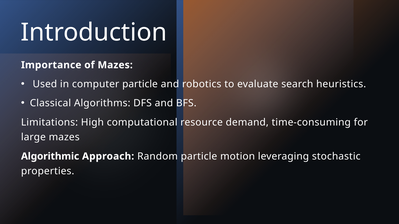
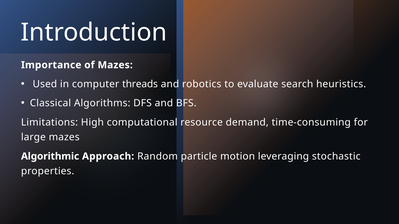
computer particle: particle -> threads (140, 84)
